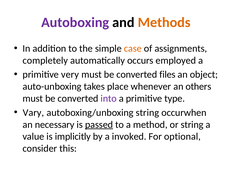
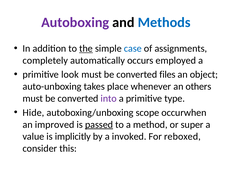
Methods colour: orange -> blue (164, 22)
the underline: none -> present (86, 48)
case colour: orange -> blue (133, 48)
very: very -> look (70, 75)
Vary: Vary -> Hide (33, 113)
autoboxing/unboxing string: string -> scope (147, 113)
necessary: necessary -> improved (55, 125)
or string: string -> super (192, 125)
optional: optional -> reboxed (182, 137)
